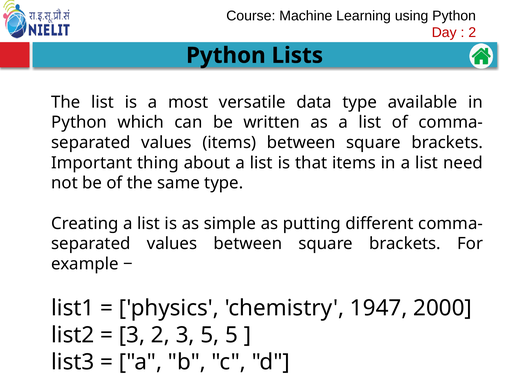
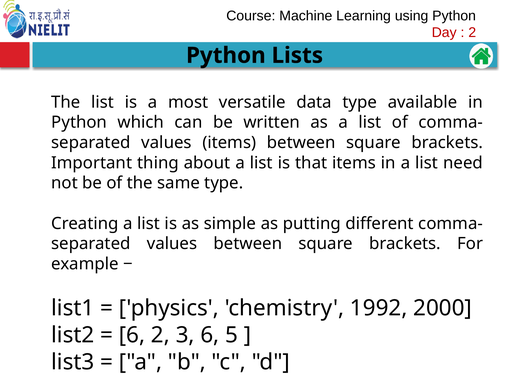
1947: 1947 -> 1992 (379, 308)
3: 3 -> 6 (132, 335)
3 5: 5 -> 6 (210, 335)
